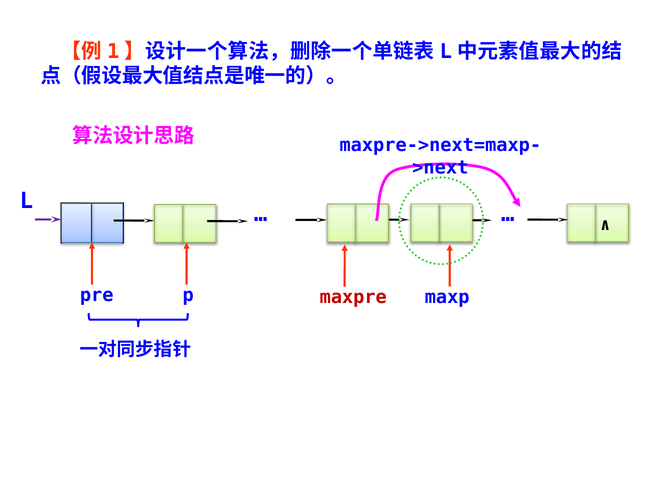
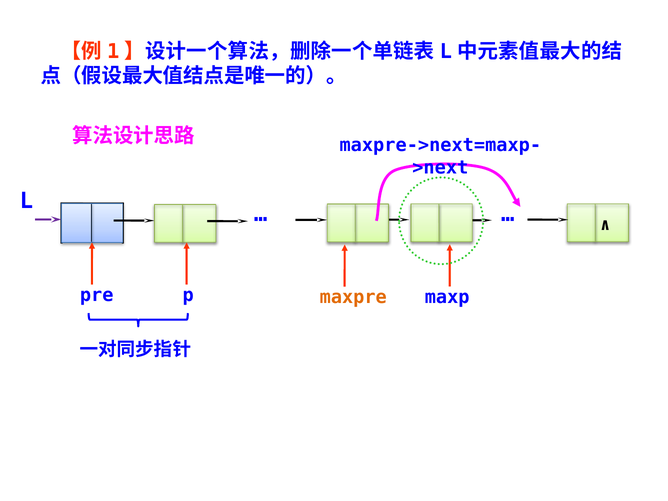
maxpre colour: red -> orange (353, 297)
